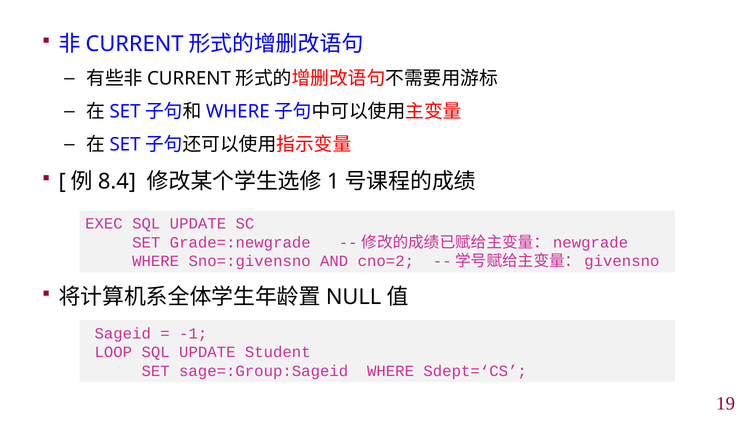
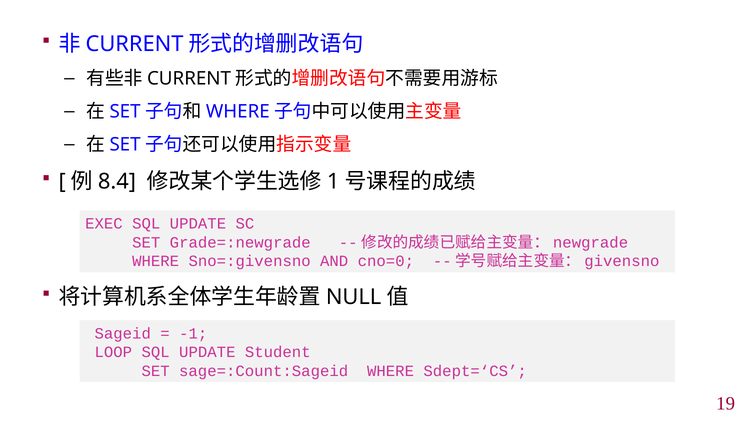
cno=2: cno=2 -> cno=0 (386, 261)
sage=:Group:Sageid: sage=:Group:Sageid -> sage=:Count:Sageid (264, 371)
